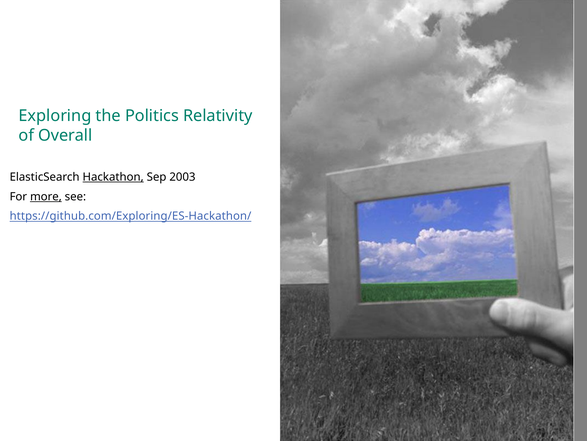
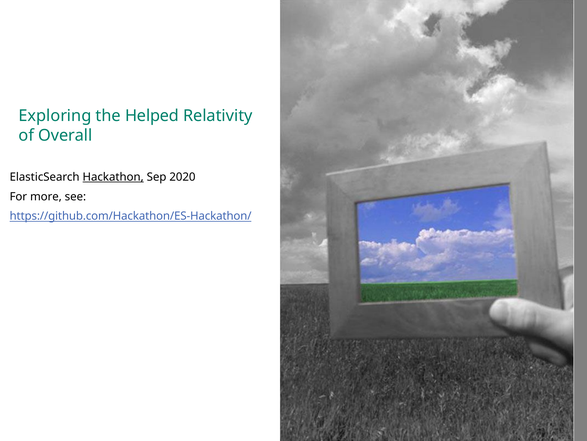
Politics: Politics -> Helped (152, 116)
2003: 2003 -> 2020 (182, 177)
more underline: present -> none (46, 196)
https://github.com/Exploring/ES-Hackathon/: https://github.com/Exploring/ES-Hackathon/ -> https://github.com/Hackathon/ES-Hackathon/ (131, 216)
